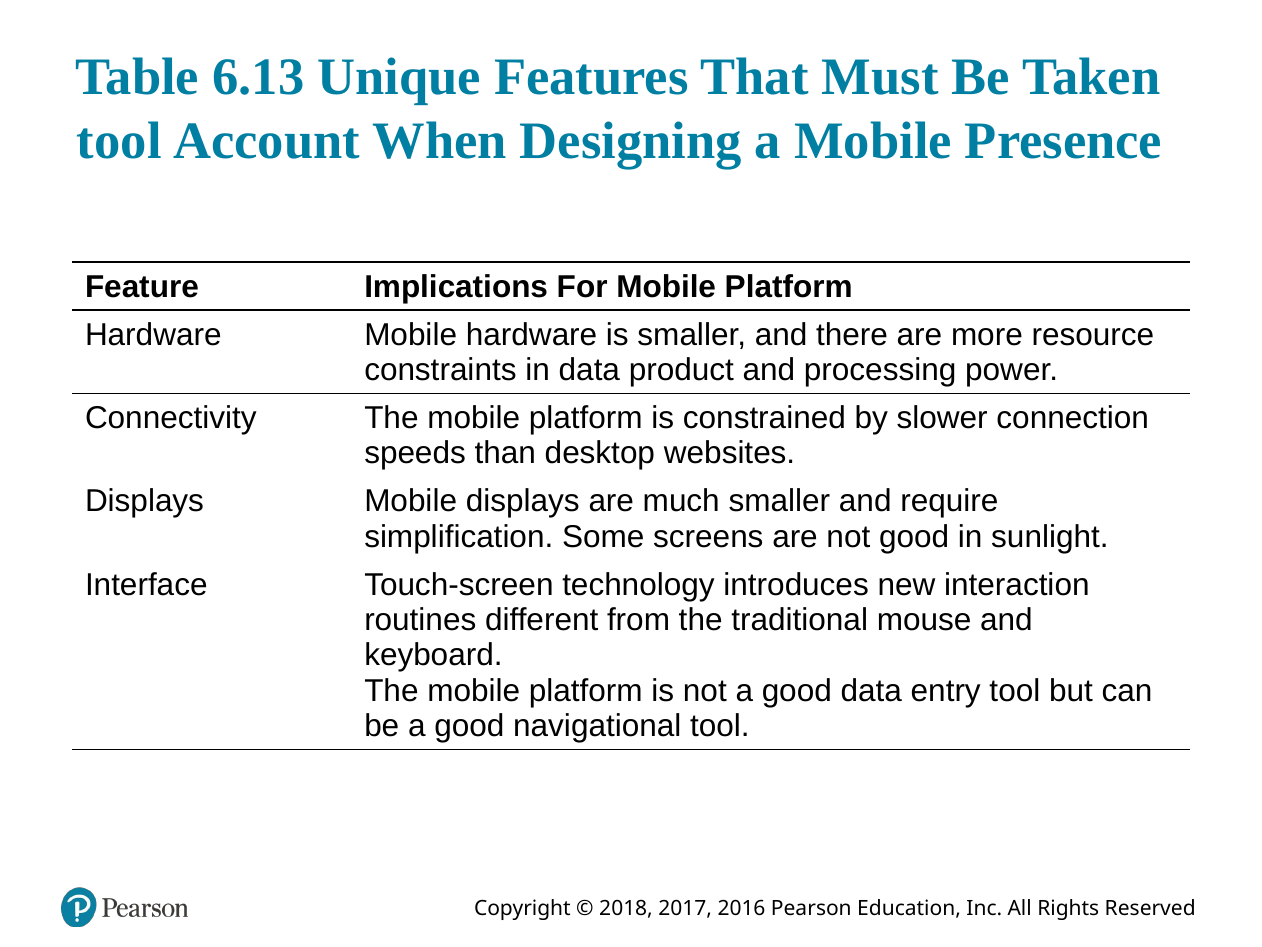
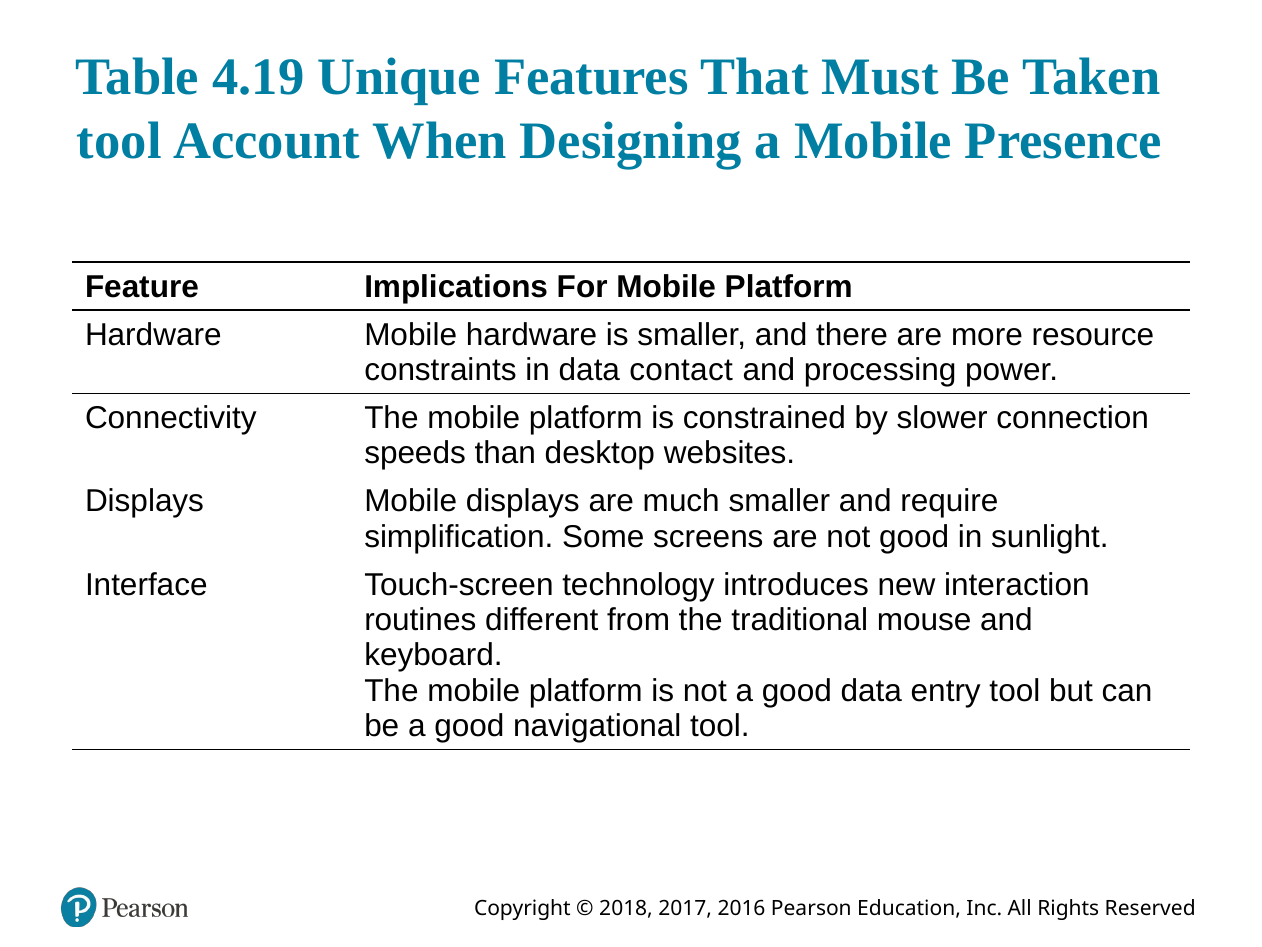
6.13: 6.13 -> 4.19 (258, 78)
product: product -> contact (681, 370)
